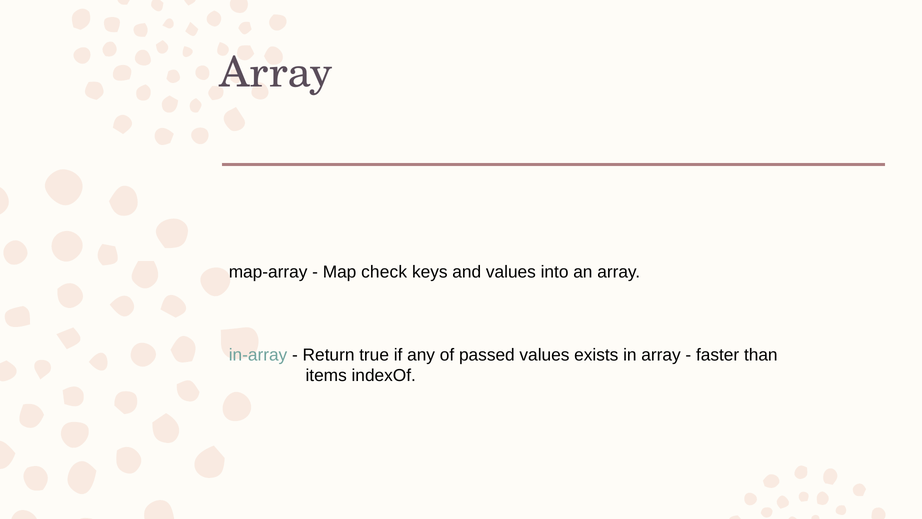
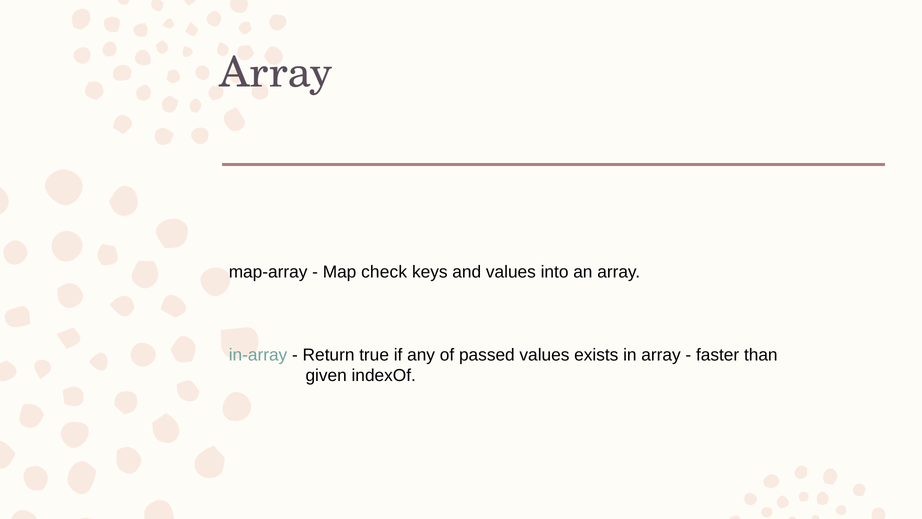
items: items -> given (326, 376)
